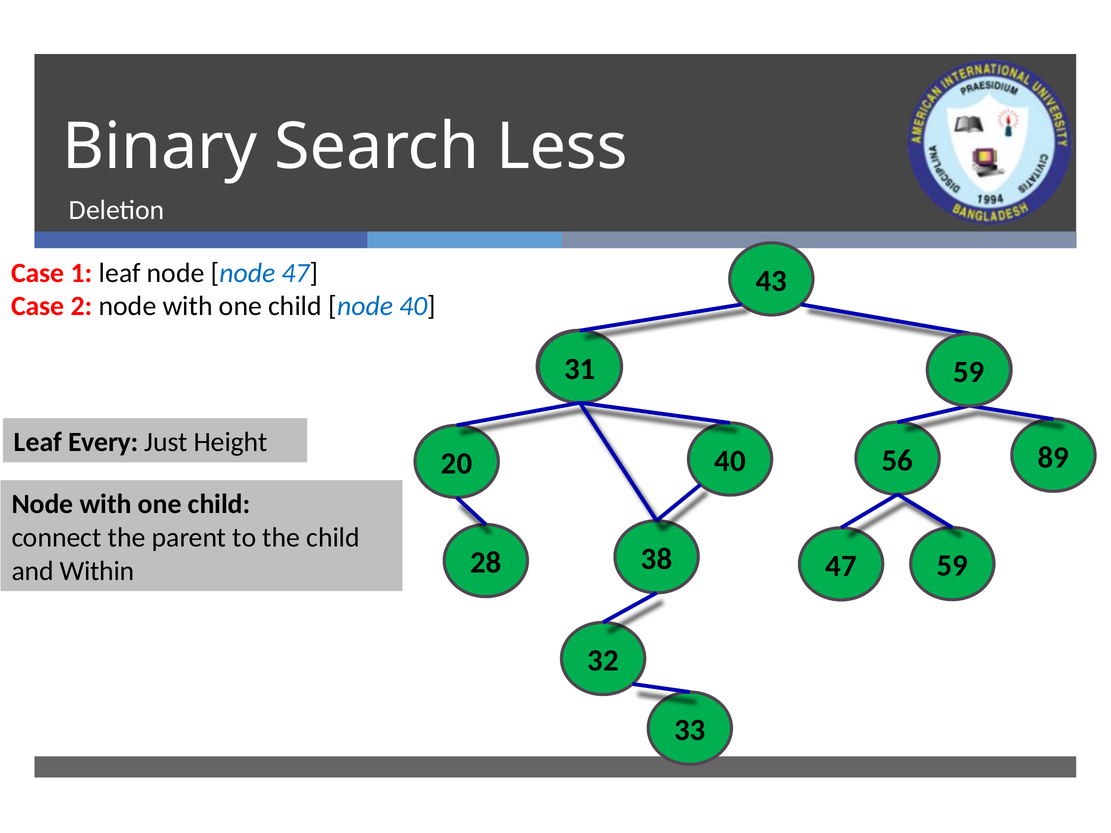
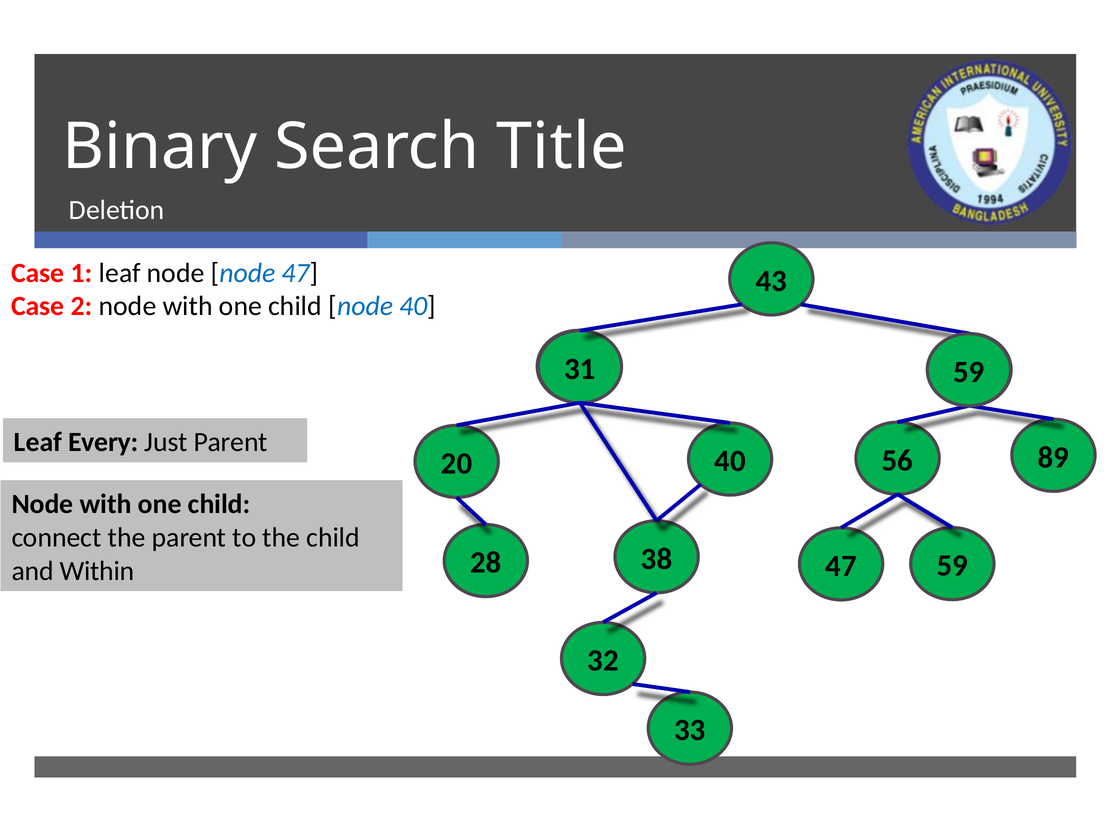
Less: Less -> Title (562, 147)
Just Height: Height -> Parent (231, 442)
